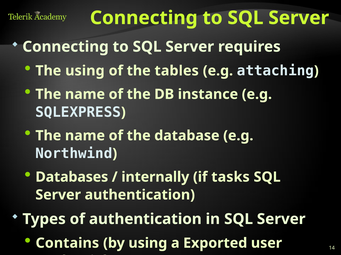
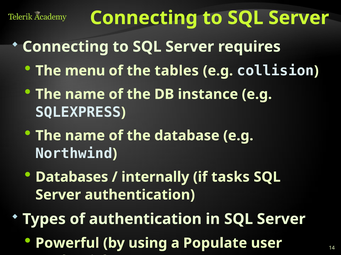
The using: using -> menu (85, 71)
attaching: attaching -> collision (275, 71)
Contains: Contains -> Powerful (67, 244)
Exported: Exported -> Populate (215, 244)
